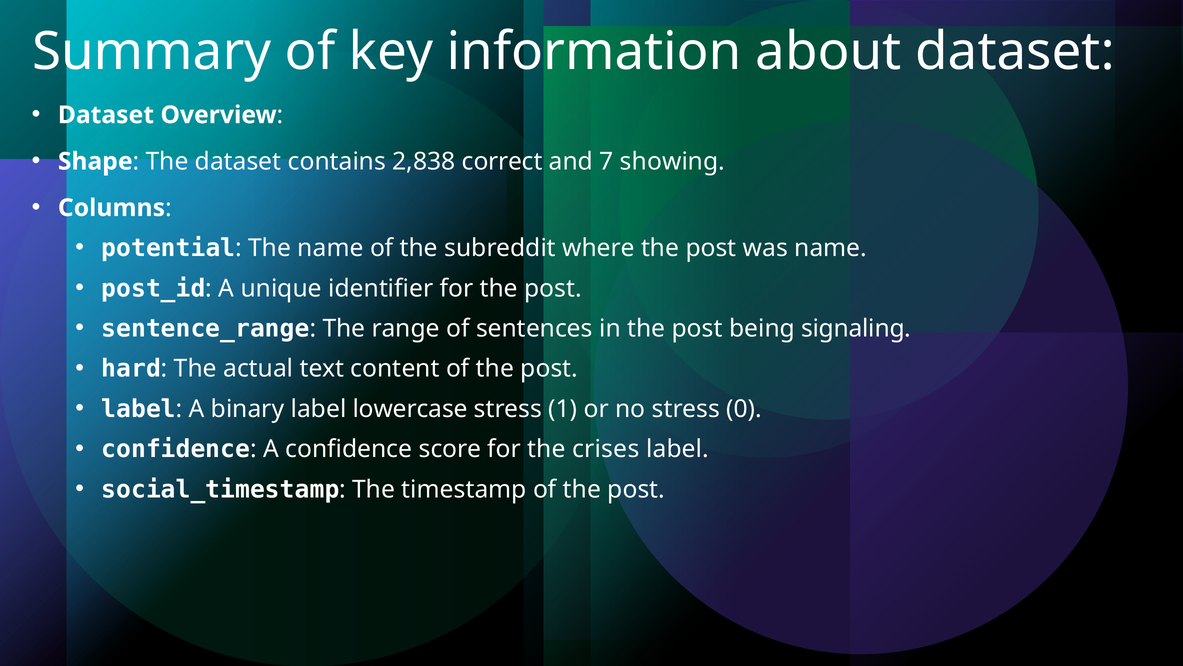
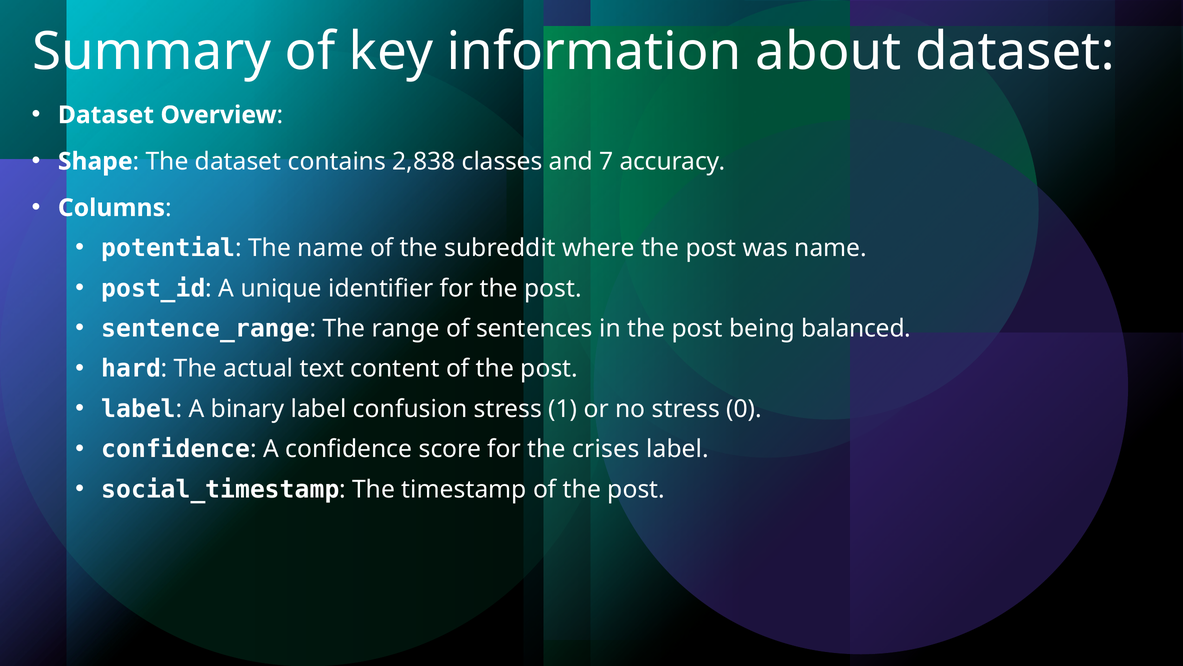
correct: correct -> classes (502, 161)
showing: showing -> accuracy (673, 161)
signaling: signaling -> balanced (856, 328)
lowercase: lowercase -> confusion (410, 409)
